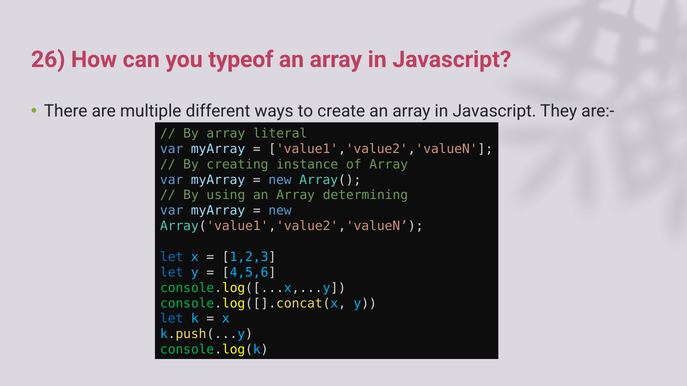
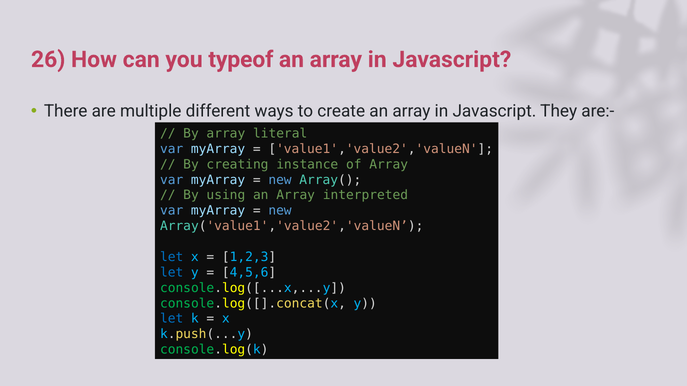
determining: determining -> interpreted (365, 195)
